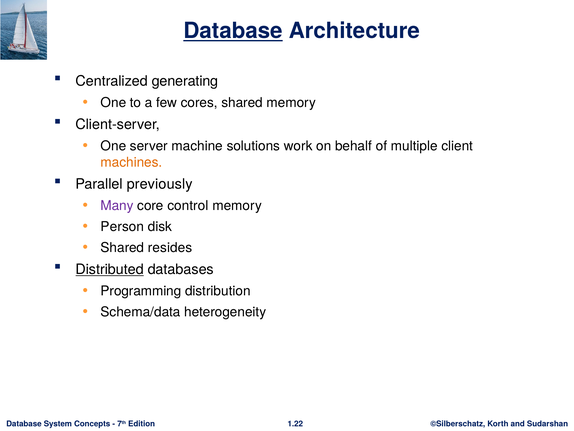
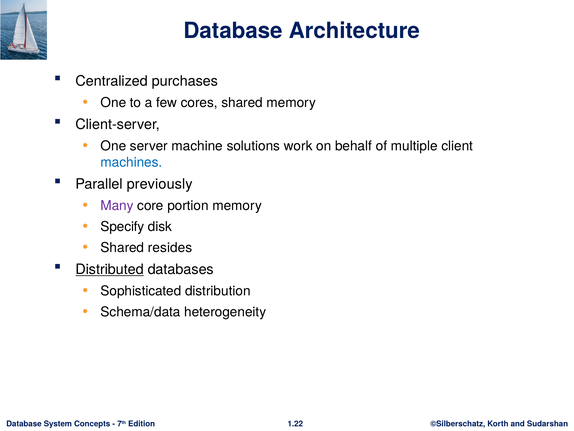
Database underline: present -> none (233, 31)
generating: generating -> purchases (185, 81)
machines colour: orange -> blue (132, 162)
control: control -> portion (188, 205)
Person: Person -> Specify (122, 226)
Programming: Programming -> Sophisticated (141, 291)
